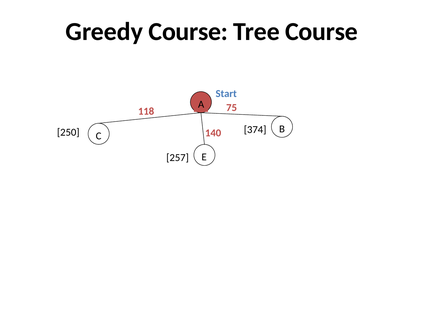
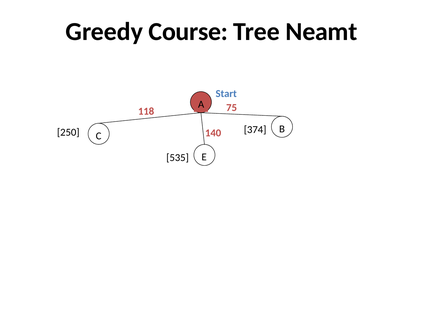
Tree Course: Course -> Neamt (321, 32)
257: 257 -> 535 (178, 158)
